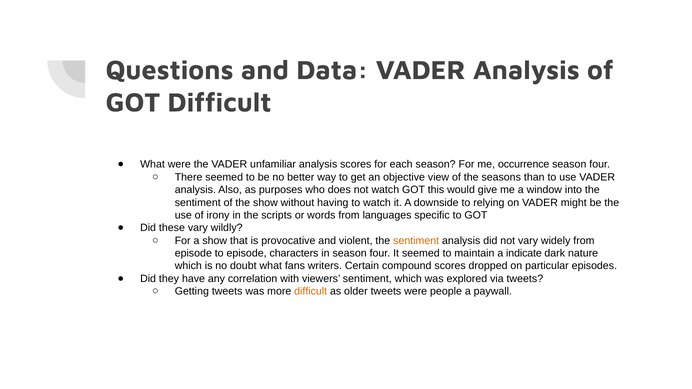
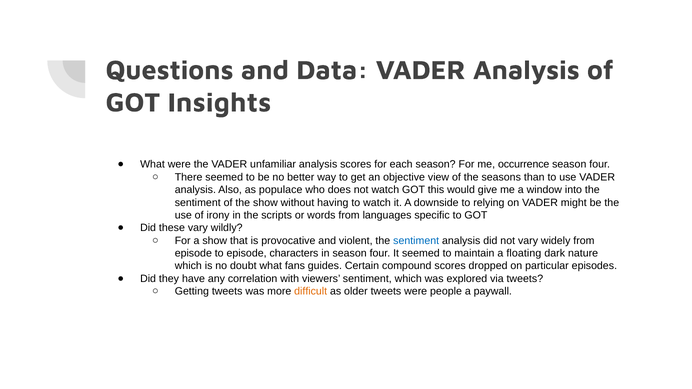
GOT Difficult: Difficult -> Insights (219, 103)
purposes: purposes -> populace (281, 190)
sentiment colour: orange -> blue (416, 241)
indicate: indicate -> floating (524, 253)
writers: writers -> guides (325, 266)
